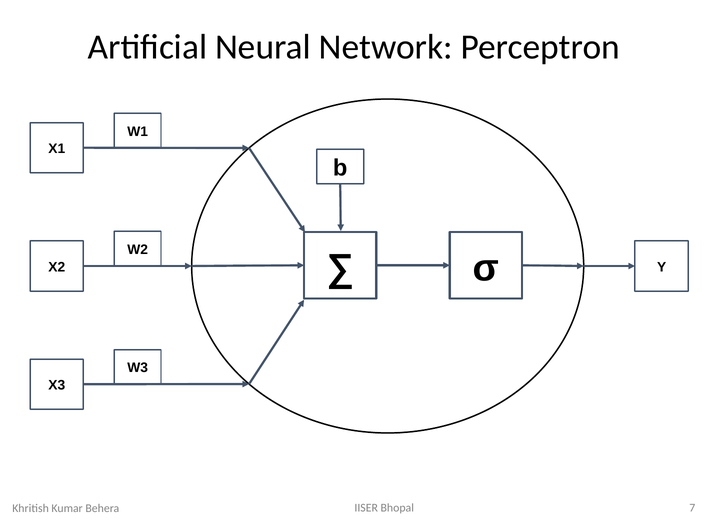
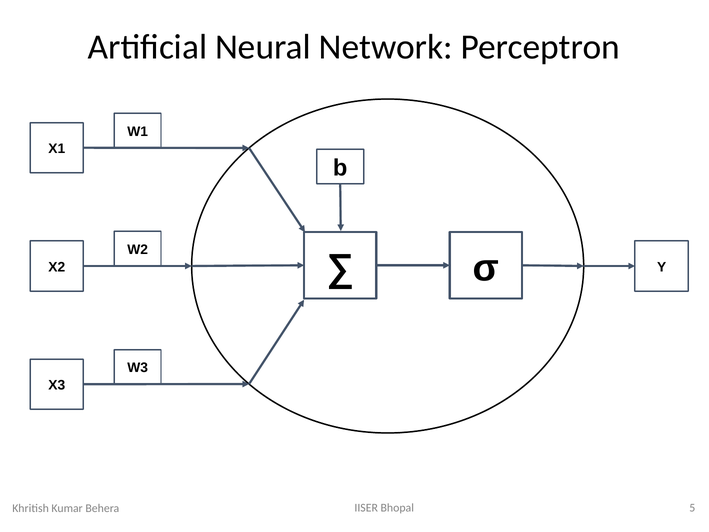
7: 7 -> 5 (692, 508)
